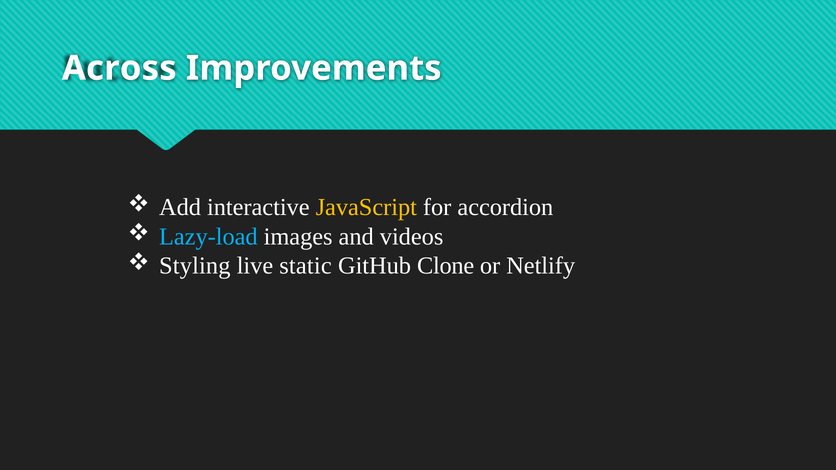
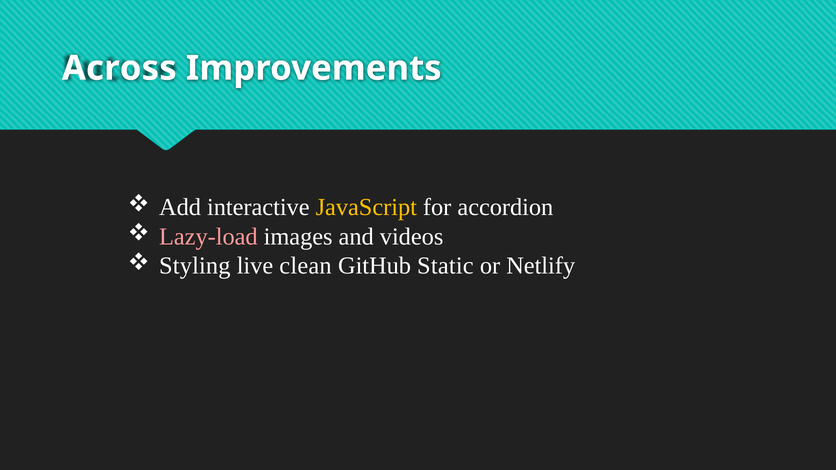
Lazy-load colour: light blue -> pink (208, 237)
static: static -> clean (306, 266)
Clone: Clone -> Static (445, 266)
